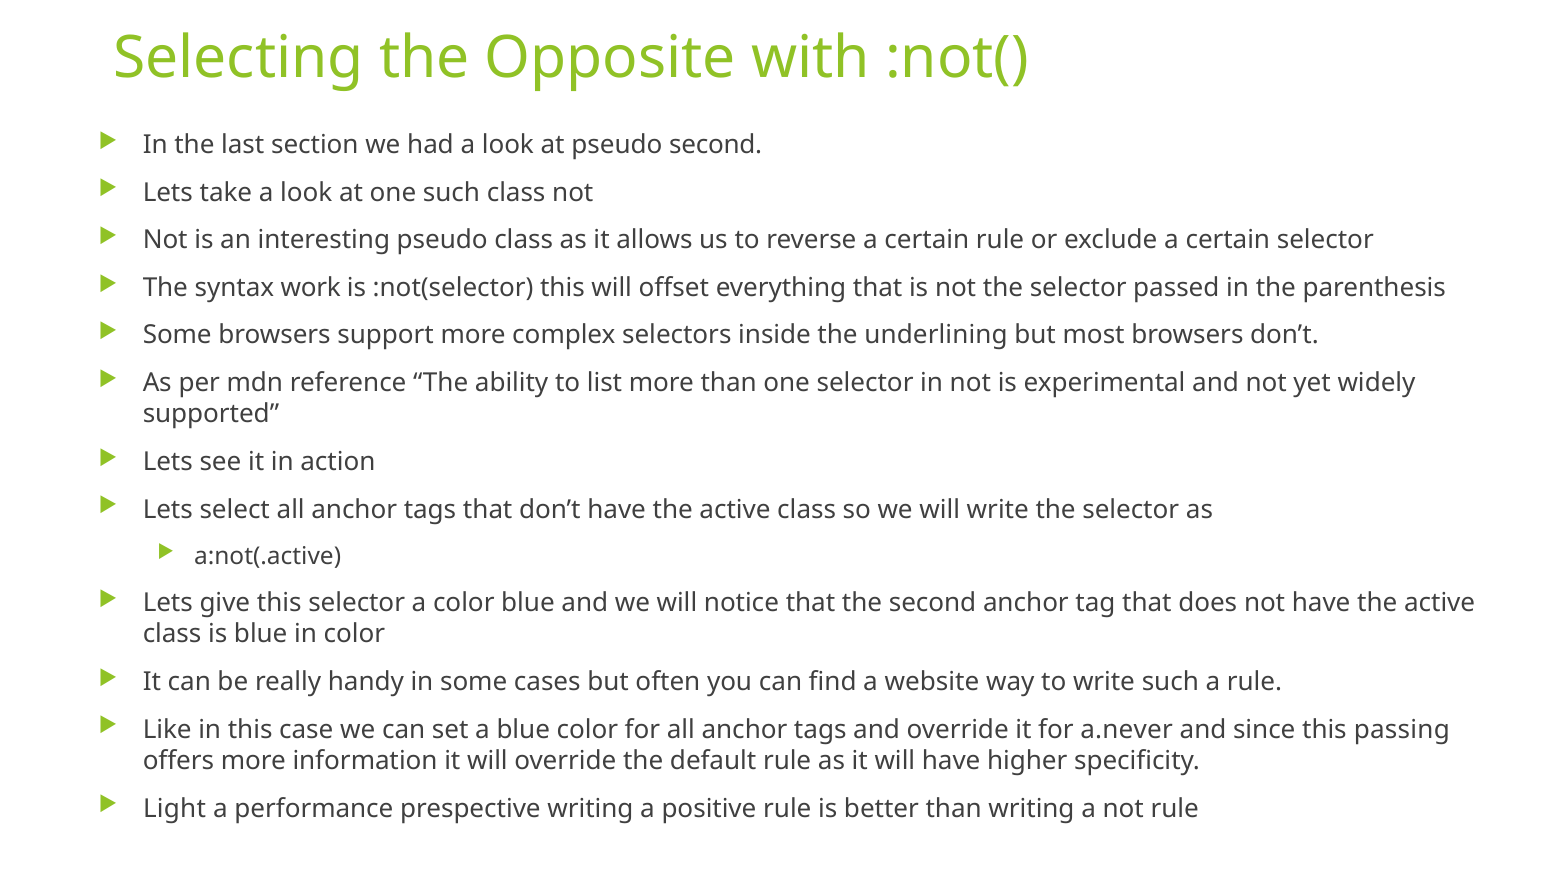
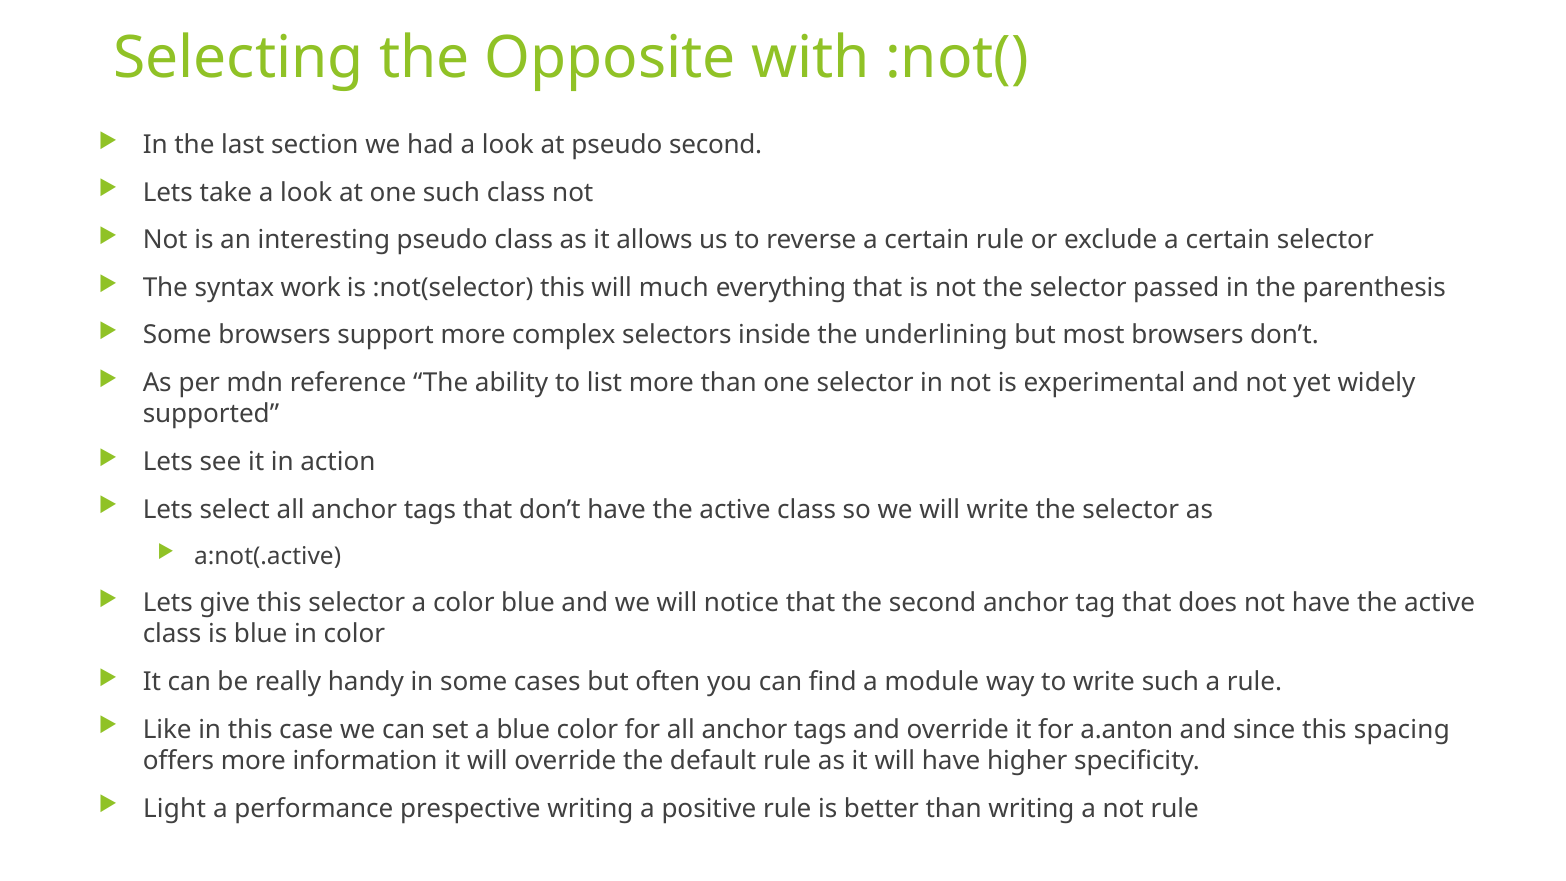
offset: offset -> much (674, 288)
website: website -> module (932, 682)
a.never: a.never -> a.anton (1127, 729)
passing: passing -> spacing (1402, 729)
